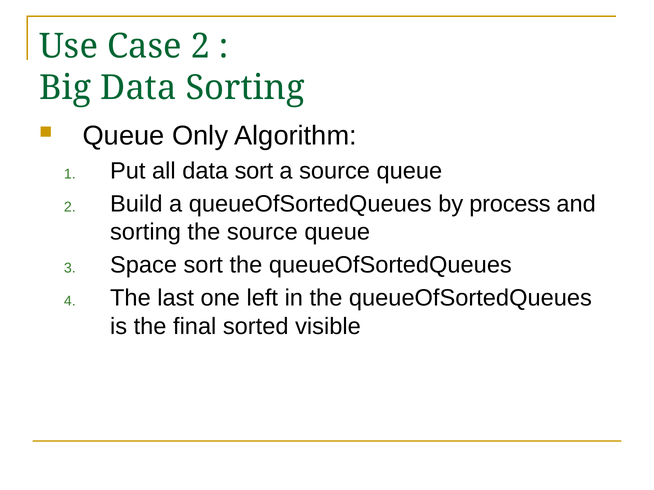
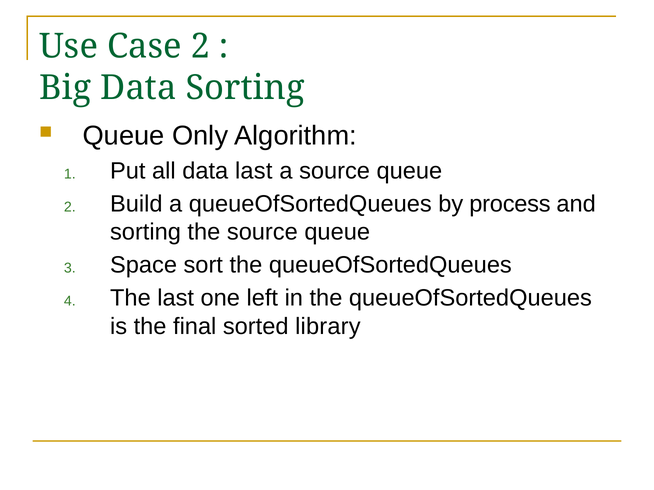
data sort: sort -> last (254, 171)
visible: visible -> library (328, 327)
